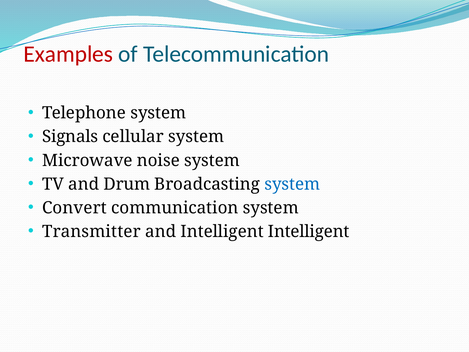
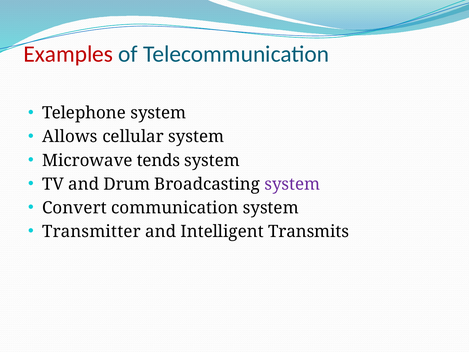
Signals: Signals -> Allows (70, 137)
noise: noise -> tends (158, 160)
system colour: blue -> purple (292, 184)
Intelligent Intelligent: Intelligent -> Transmits (309, 231)
